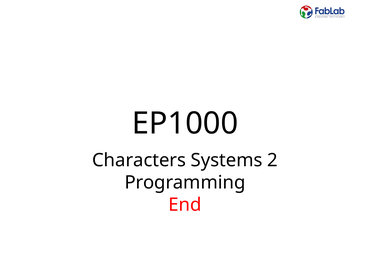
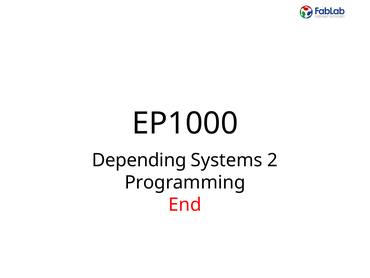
Characters: Characters -> Depending (139, 160)
